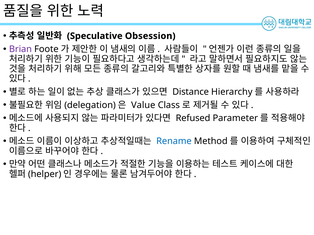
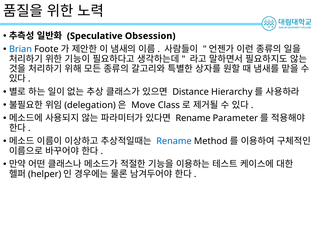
Brian colour: purple -> blue (20, 49)
Value: Value -> Move (143, 105)
Refused: Refused -> Rename (193, 118)
